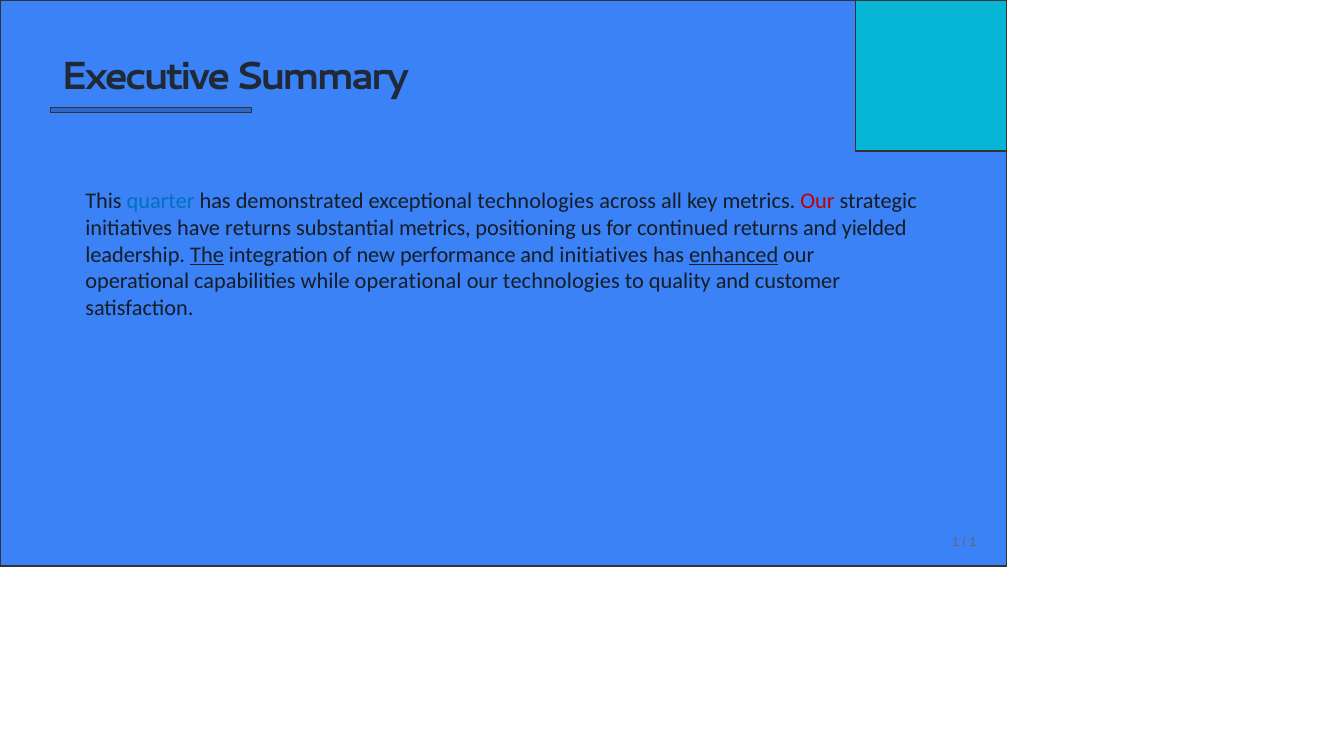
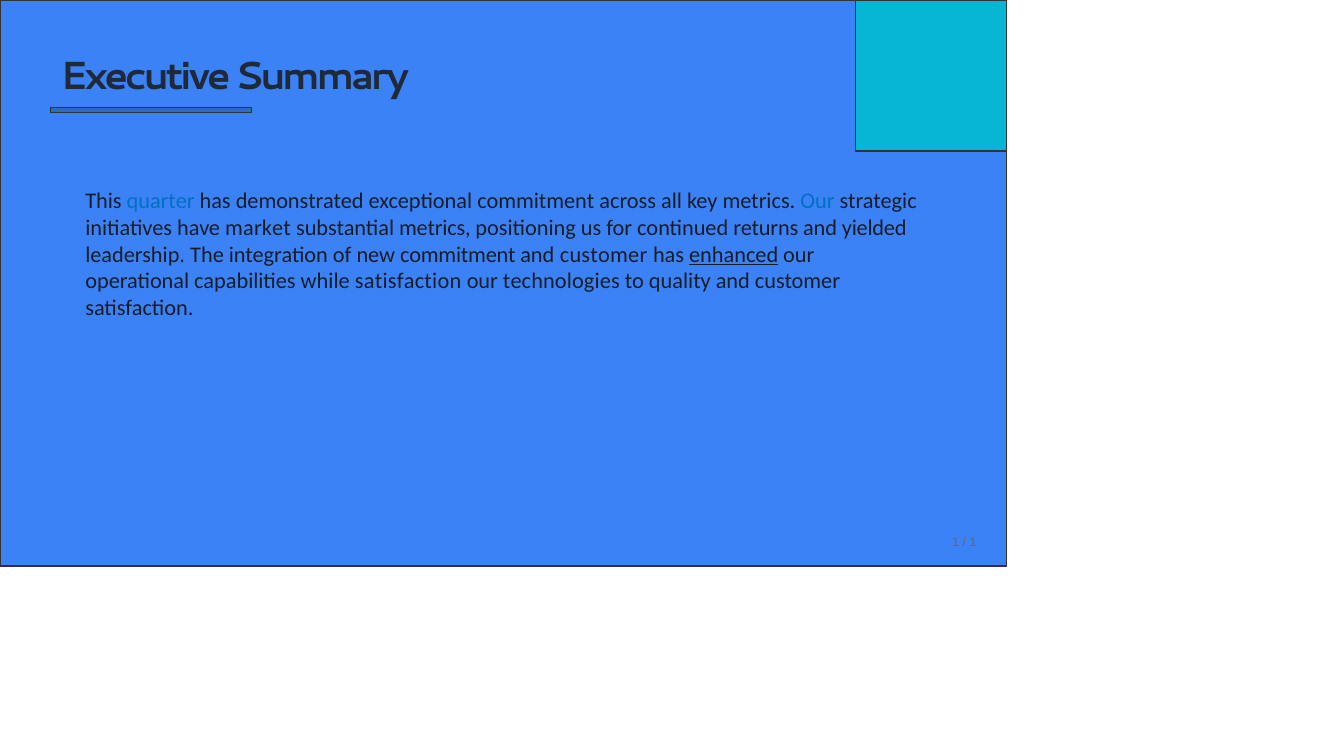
exceptional technologies: technologies -> commitment (536, 201)
Our colour: red -> blue (818, 201)
have returns: returns -> market (258, 228)
The underline: present -> none (207, 255)
new performance: performance -> commitment (458, 255)
initiatives: initiatives -> customer (604, 255)
while operational: operational -> satisfaction (408, 282)
